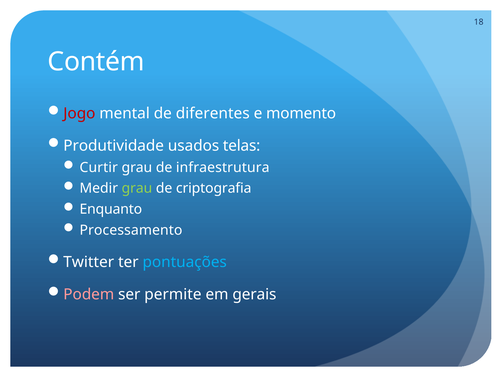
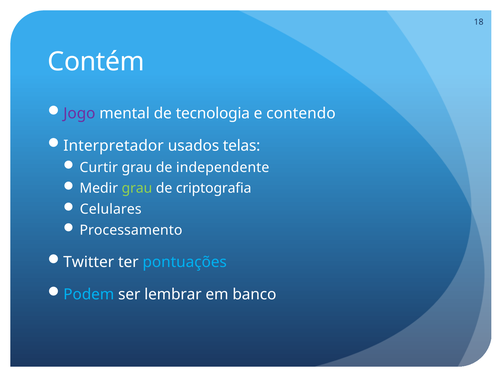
Jogo colour: red -> purple (79, 113)
diferentes: diferentes -> tecnologia (213, 113)
momento: momento -> contendo (301, 113)
Produtividade: Produtividade -> Interpretador (114, 146)
infraestrutura: infraestrutura -> independente (223, 167)
Enquanto: Enquanto -> Celulares (111, 209)
Podem colour: pink -> light blue (89, 294)
permite: permite -> lembrar (173, 294)
gerais: gerais -> banco (254, 294)
